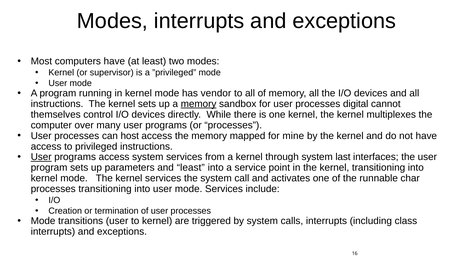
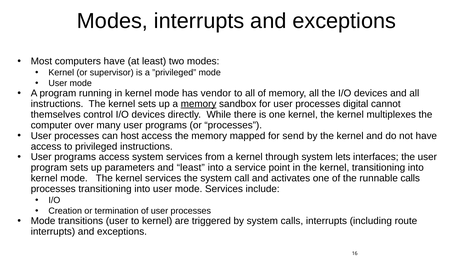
mine: mine -> send (293, 136)
User underline: present -> none (41, 157)
last: last -> lets (343, 157)
runnable char: char -> calls (410, 178)
class: class -> route (406, 221)
